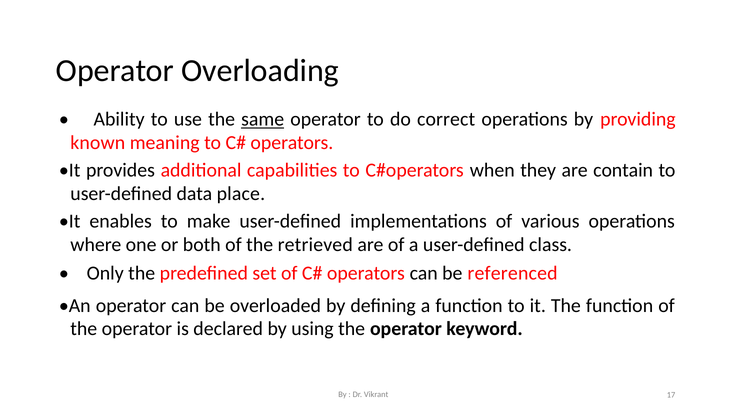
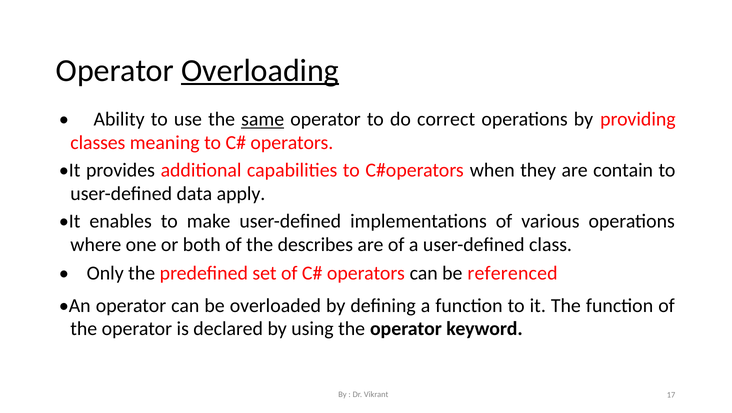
Overloading underline: none -> present (260, 70)
known: known -> classes (98, 142)
place: place -> apply (241, 193)
retrieved: retrieved -> describes (315, 244)
